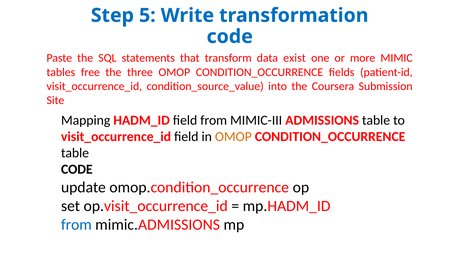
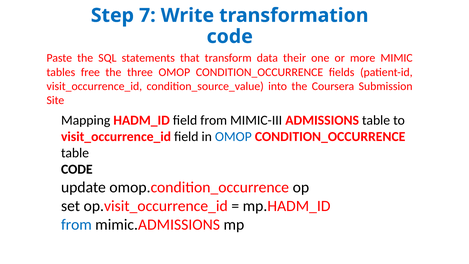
5: 5 -> 7 (147, 15)
exist: exist -> their (295, 58)
OMOP colour: orange -> blue (233, 136)
